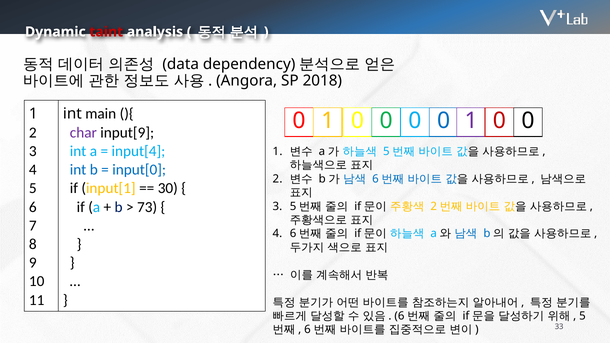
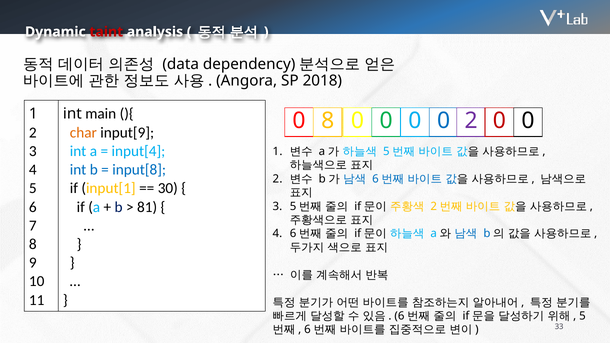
1: 1 -> 8 (328, 121)
0 0 0 1: 1 -> 2 (471, 121)
char colour: purple -> orange (83, 133)
input[0: input[0 -> input[8 (139, 170)
73: 73 -> 81 (147, 207)
